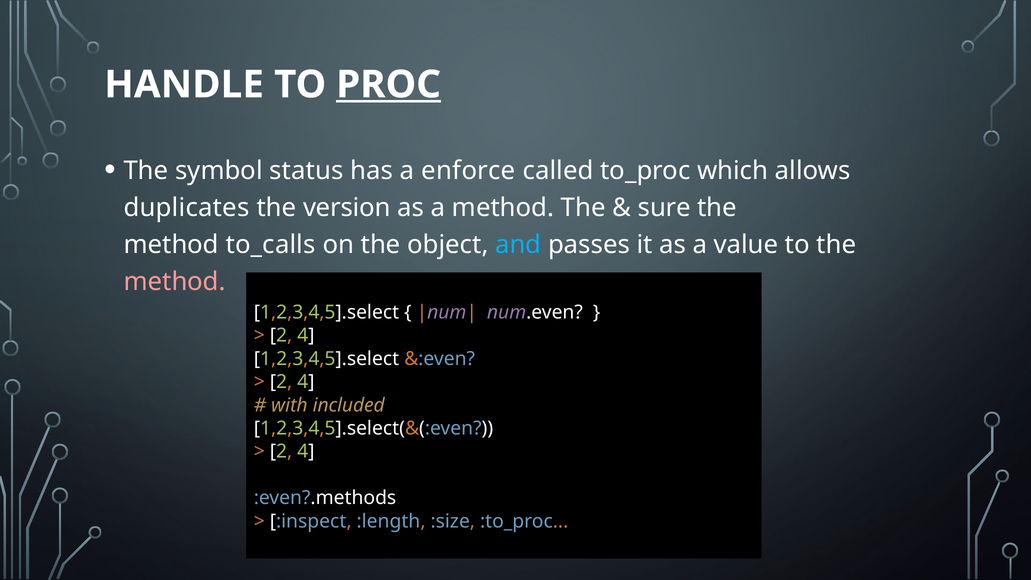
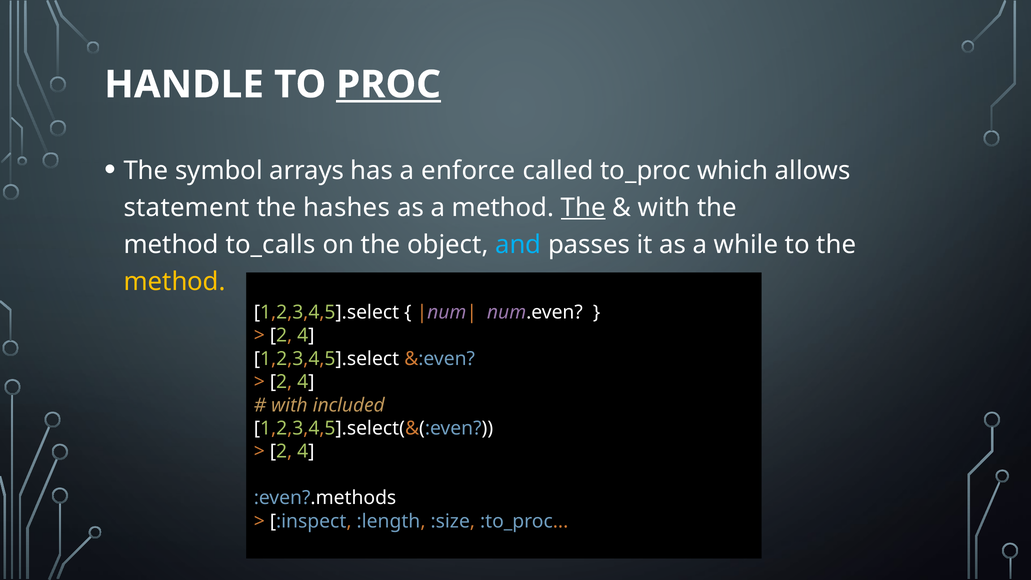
status: status -> arrays (307, 171)
duplicates: duplicates -> statement (187, 208)
version: version -> hashes (347, 208)
The underline: none -> present (583, 208)
sure: sure -> with (664, 208)
value: value -> while (746, 245)
method colour: pink -> yellow (175, 282)
